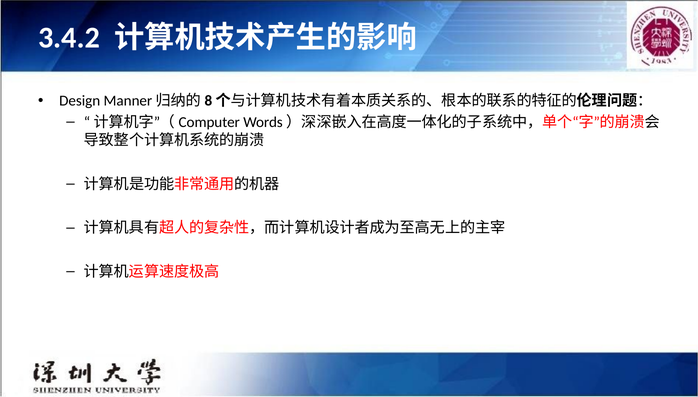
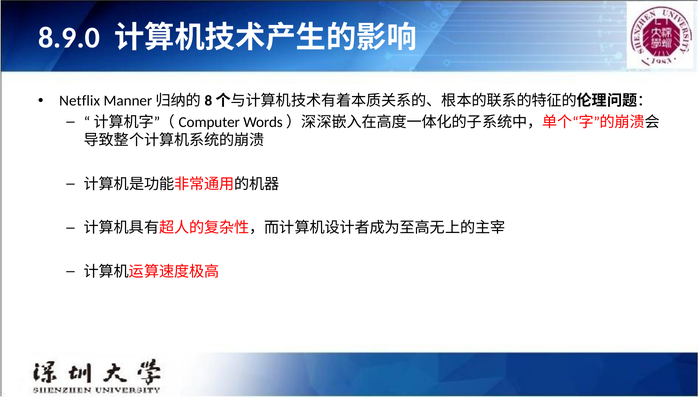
3.4.2: 3.4.2 -> 8.9.0 (69, 38)
Design: Design -> Netflix (80, 101)
